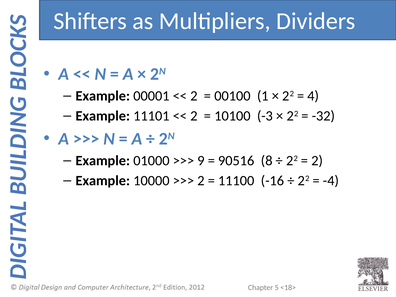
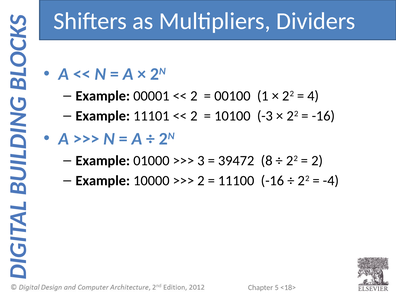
-32: -32 -> -16 (323, 116)
9: 9 -> 3 (201, 161)
90516: 90516 -> 39472 (236, 161)
